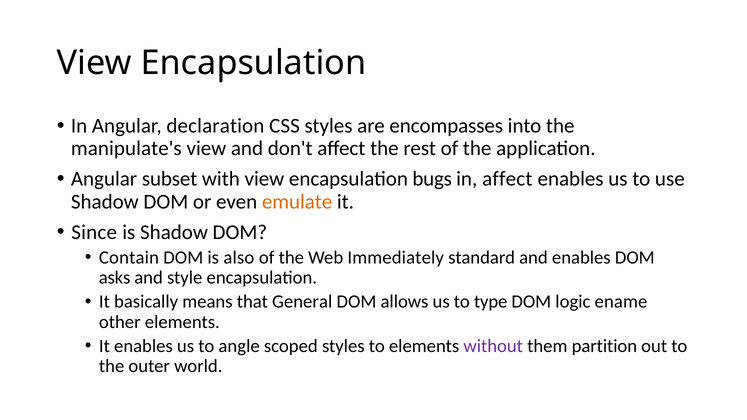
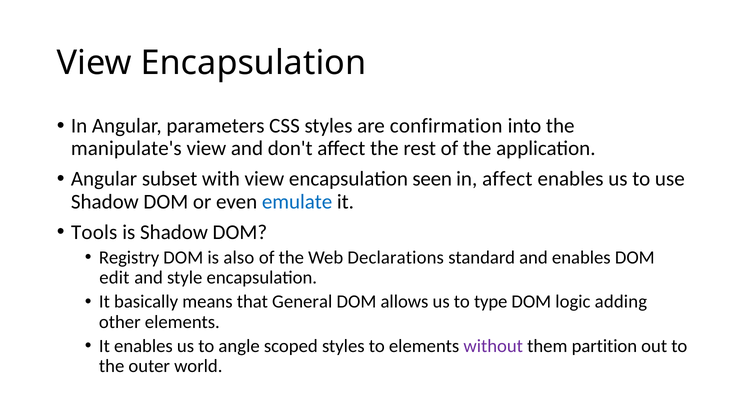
declaration: declaration -> parameters (216, 126)
encompasses: encompasses -> confirmation (446, 126)
bugs: bugs -> seen (432, 179)
emulate colour: orange -> blue (297, 202)
Since: Since -> Tools (94, 232)
Contain: Contain -> Registry (129, 258)
Immediately: Immediately -> Declarations (396, 258)
asks: asks -> edit (114, 278)
ename: ename -> adding (621, 302)
